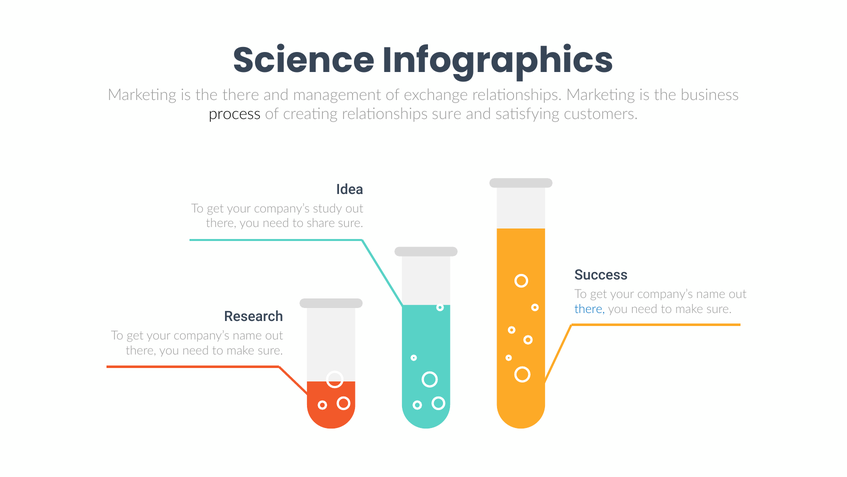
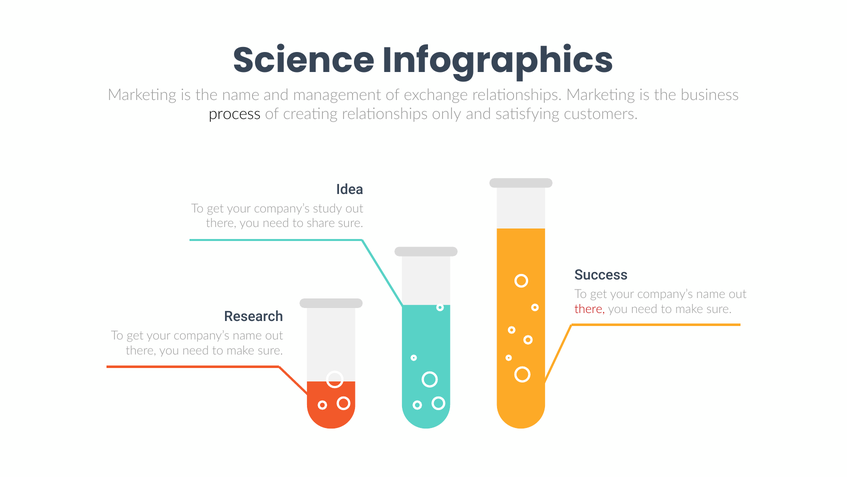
the there: there -> name (241, 95)
relationships sure: sure -> only (447, 114)
there colour: blue -> red (590, 309)
